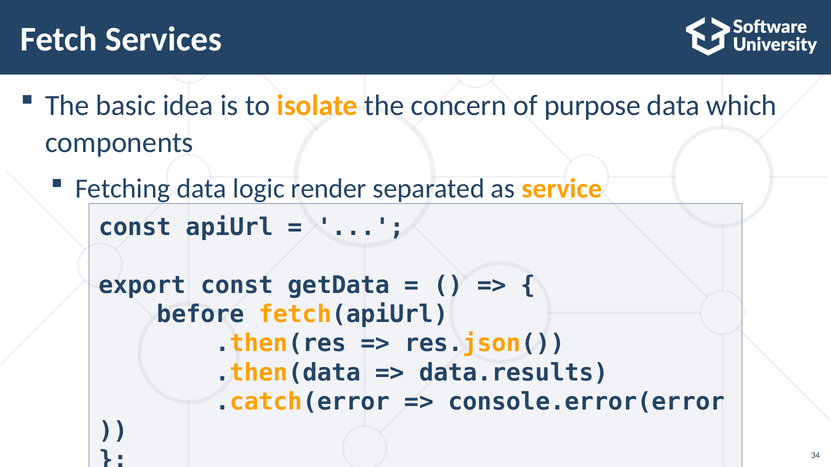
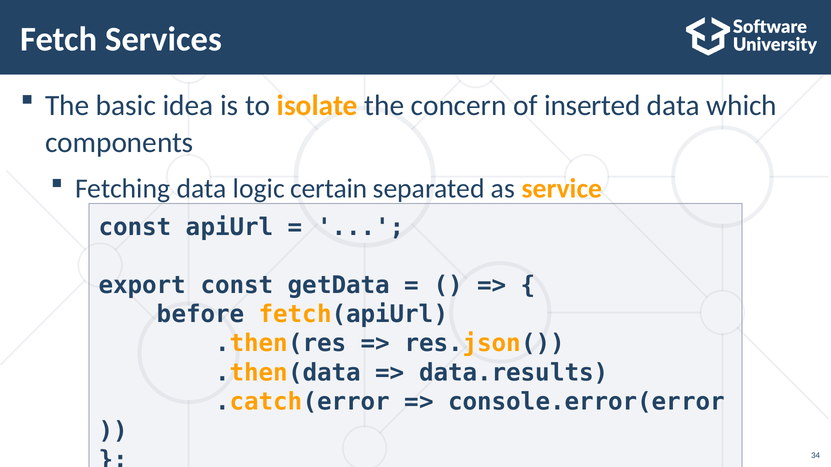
purpose: purpose -> inserted (592, 105)
render: render -> certain (329, 189)
